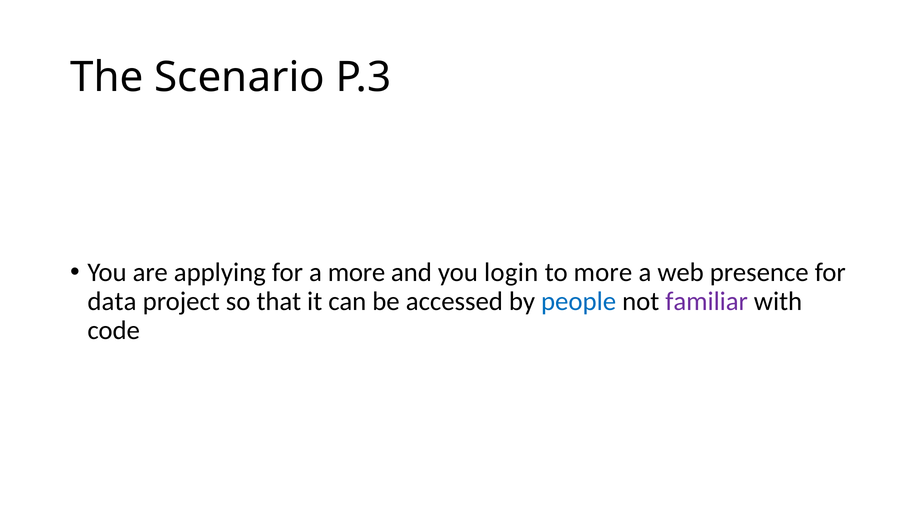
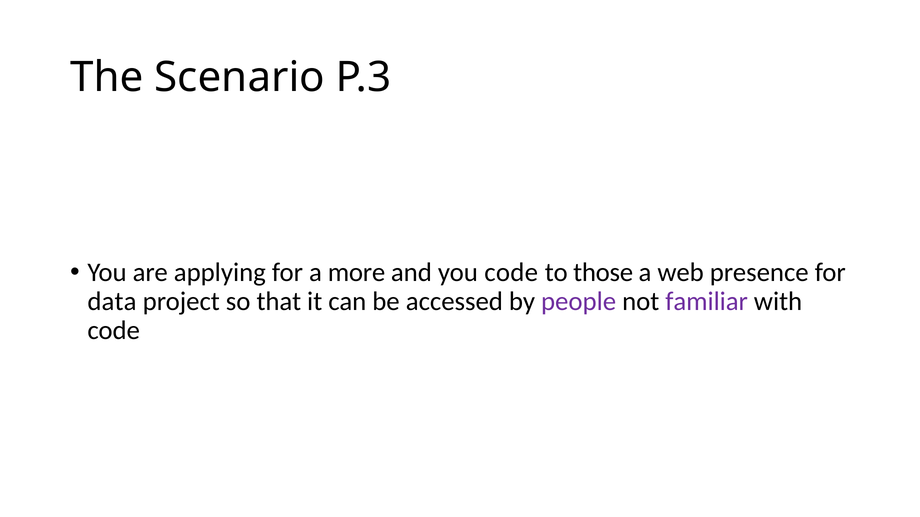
you login: login -> code (511, 273)
to more: more -> those (603, 273)
people colour: blue -> purple (579, 302)
